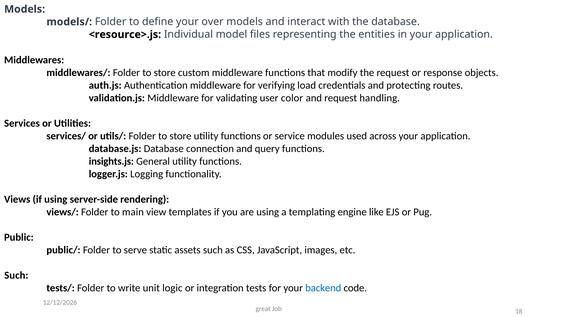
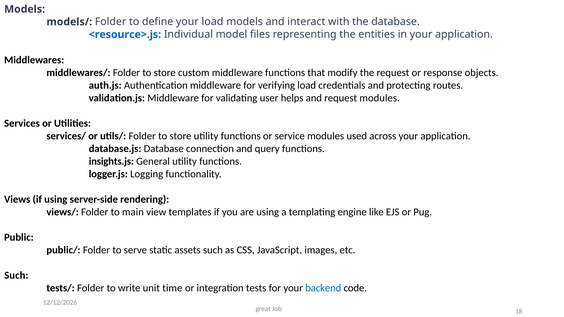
your over: over -> load (212, 22)
<resource>.js colour: black -> blue (125, 35)
color: color -> helps (292, 98)
request handling: handling -> modules (380, 98)
logic: logic -> time (172, 288)
